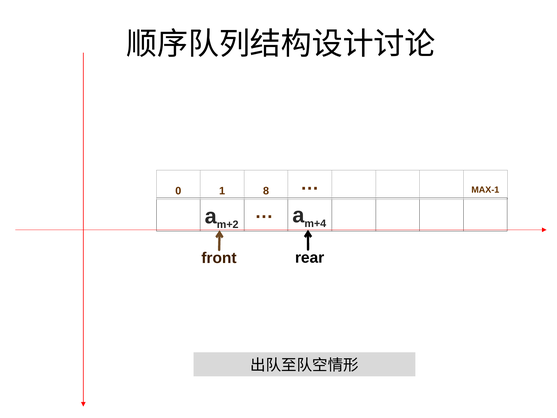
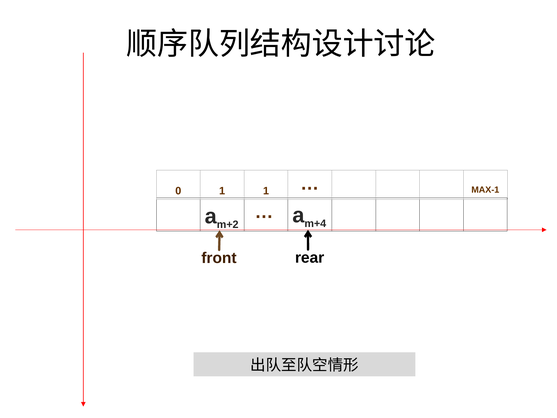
1 8: 8 -> 1 (266, 191)
